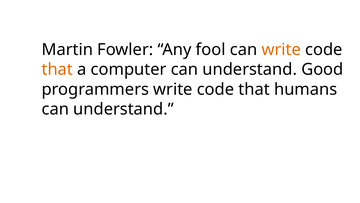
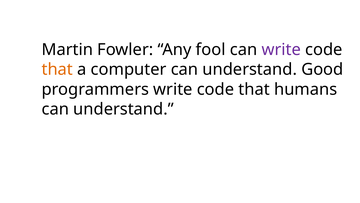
write colour: orange -> purple (281, 50)
